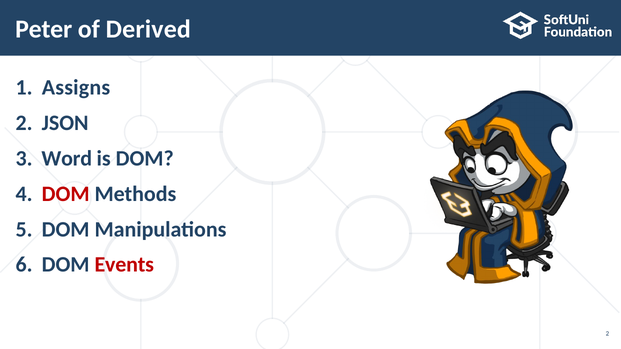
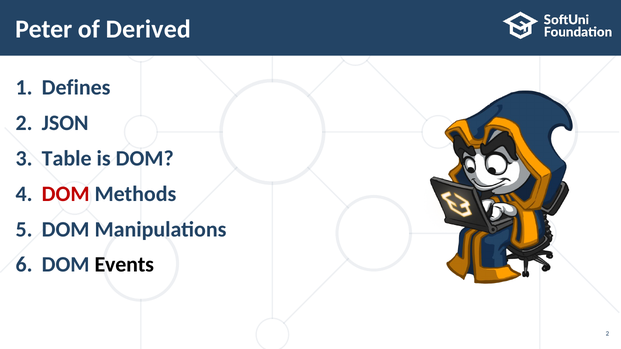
Assigns: Assigns -> Defines (76, 88)
Word: Word -> Table (67, 159)
Events colour: red -> black (124, 265)
